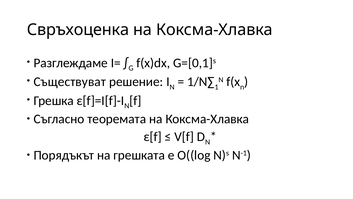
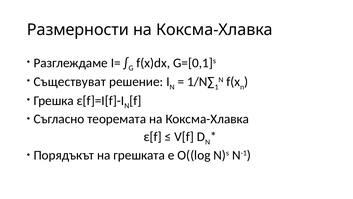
Свръхоценка: Свръхоценка -> Размерности (78, 30)
